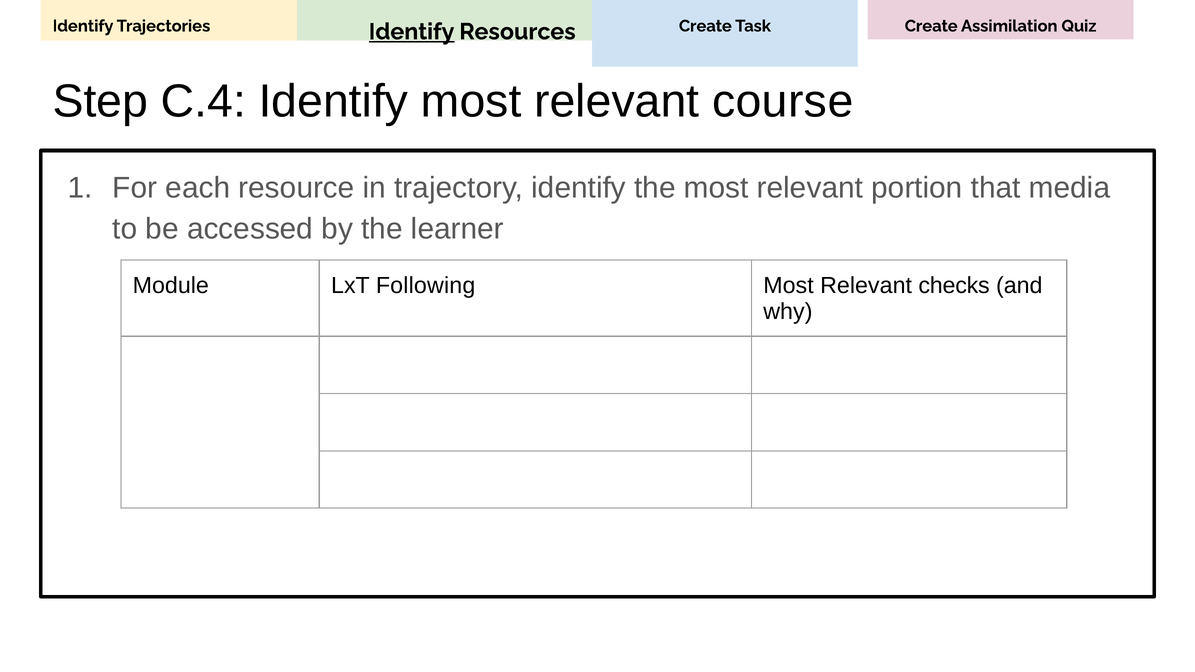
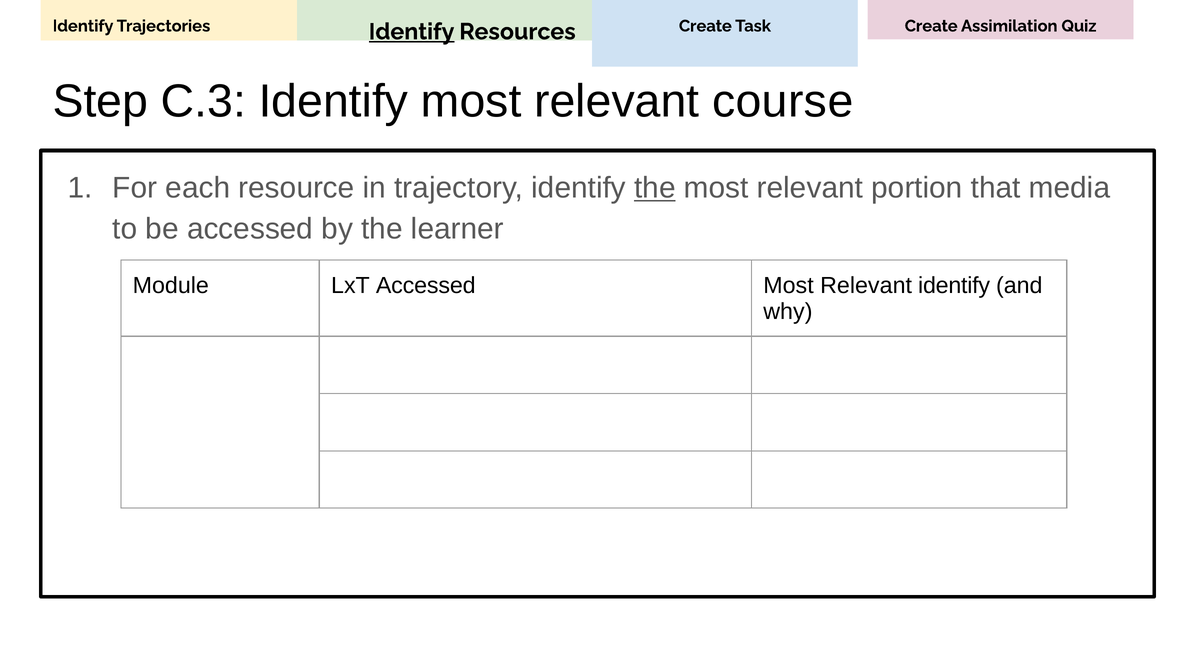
C.4: C.4 -> C.3 (203, 101)
the underline: none -> present (655, 188)
LxT Following: Following -> Accessed (426, 286)
Relevant checks: checks -> identify (954, 286)
